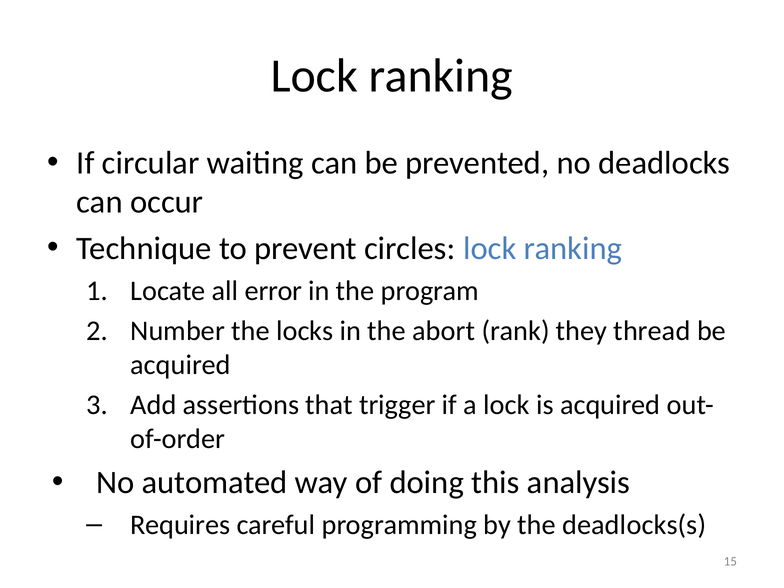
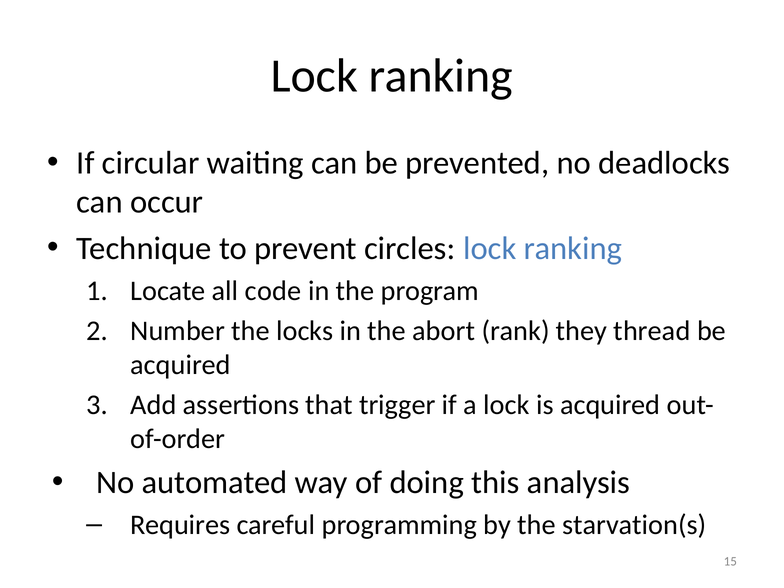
error: error -> code (273, 291)
deadlocks(s: deadlocks(s -> starvation(s (634, 525)
